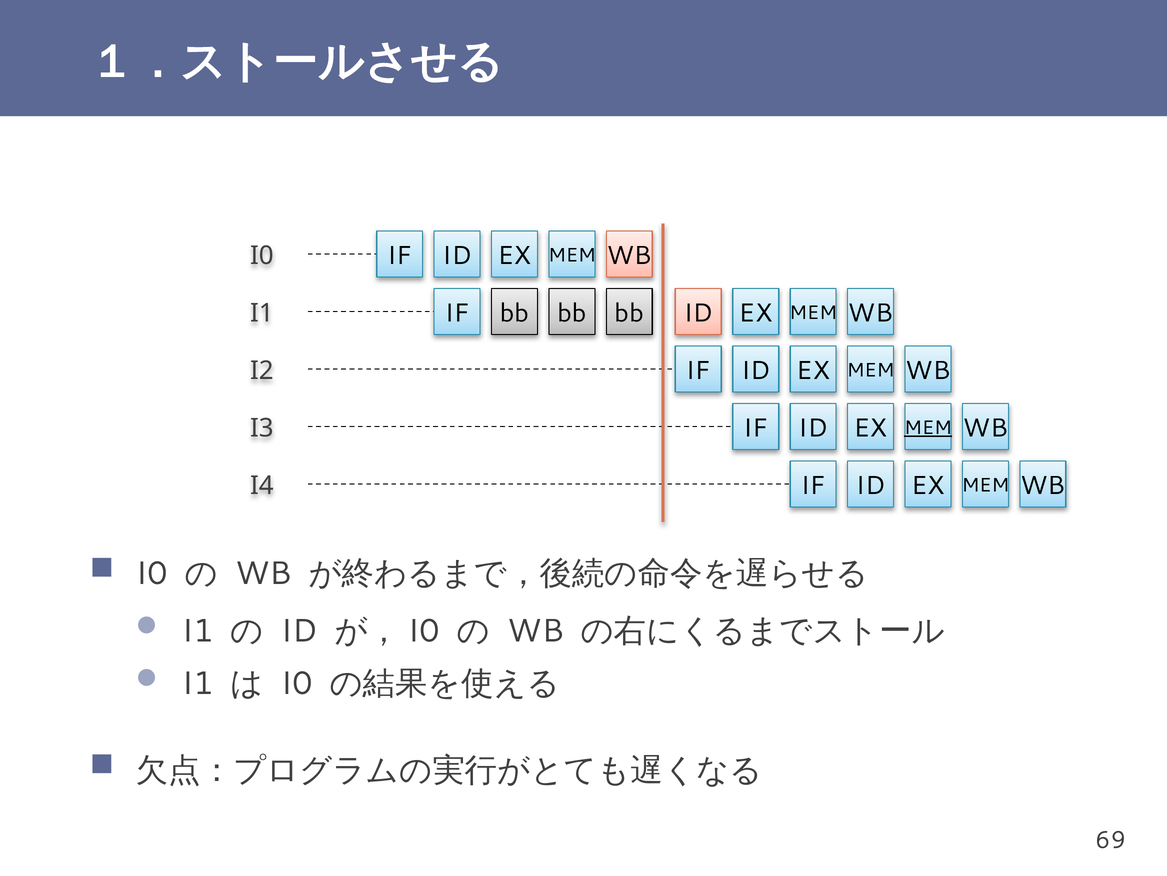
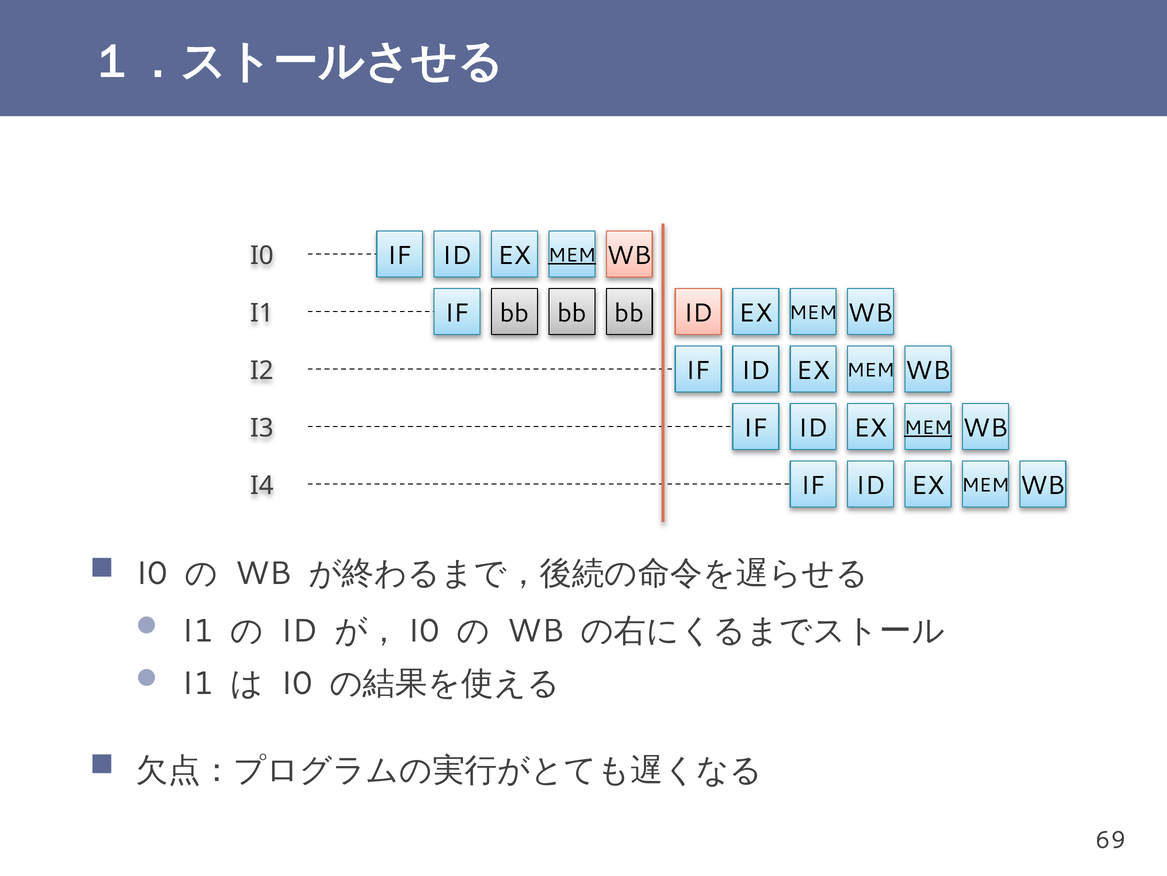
MEM underline: none -> present (572, 255)
